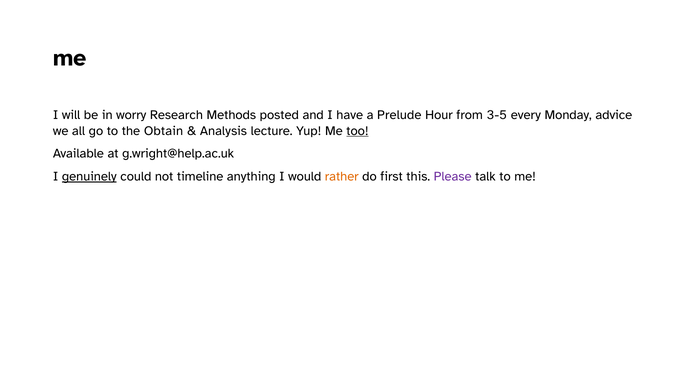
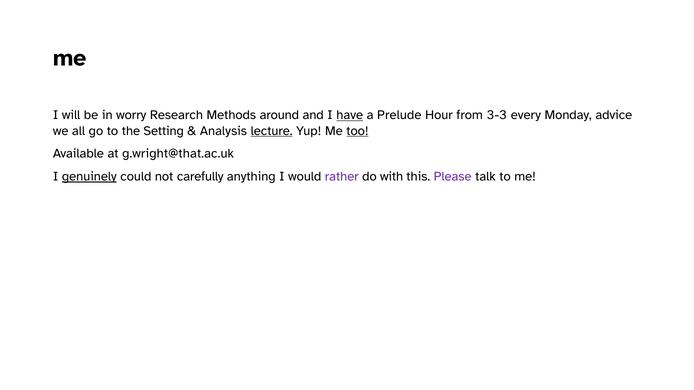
posted: posted -> around (279, 115)
have underline: none -> present (350, 115)
3-5: 3-5 -> 3-3 (497, 115)
Obtain: Obtain -> Setting (164, 131)
lecture underline: none -> present (272, 131)
g.wright@help.ac.uk: g.wright@help.ac.uk -> g.wright@that.ac.uk (178, 154)
timeline: timeline -> carefully (200, 177)
rather colour: orange -> purple (342, 177)
first: first -> with (392, 177)
